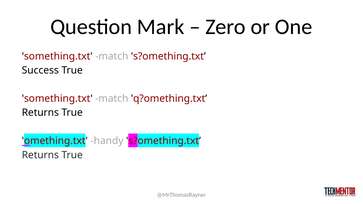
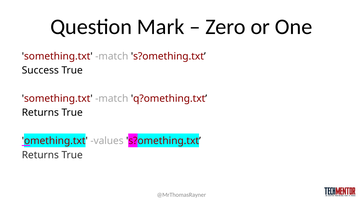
handy: handy -> values (107, 141)
